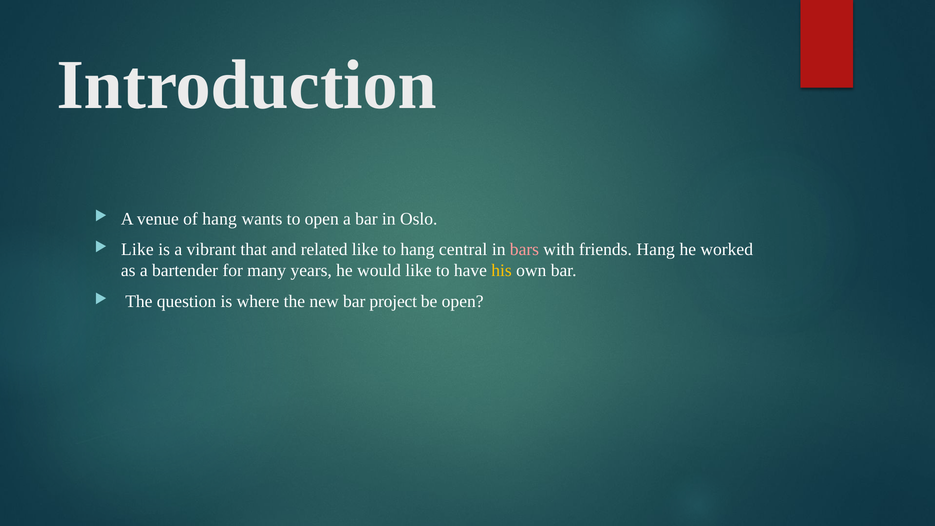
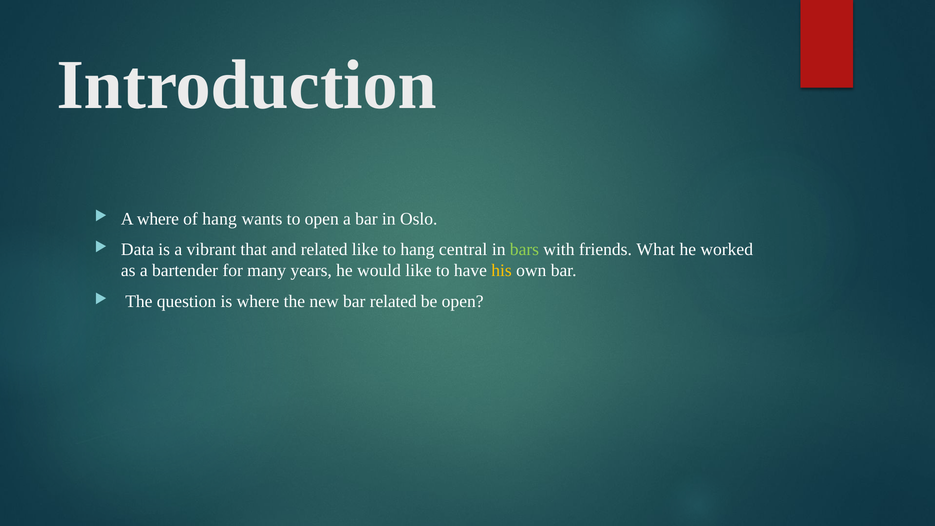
A venue: venue -> where (158, 219)
Like: Like -> Data (138, 250)
bars colour: pink -> light green (524, 250)
friends Hang: Hang -> What (656, 250)
bar project: project -> related (393, 301)
